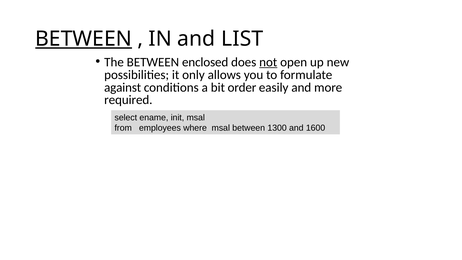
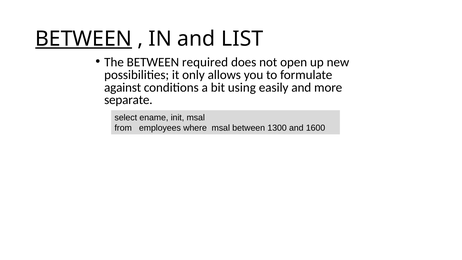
enclosed: enclosed -> required (205, 62)
not underline: present -> none (268, 62)
order: order -> using (242, 87)
required: required -> separate (128, 100)
